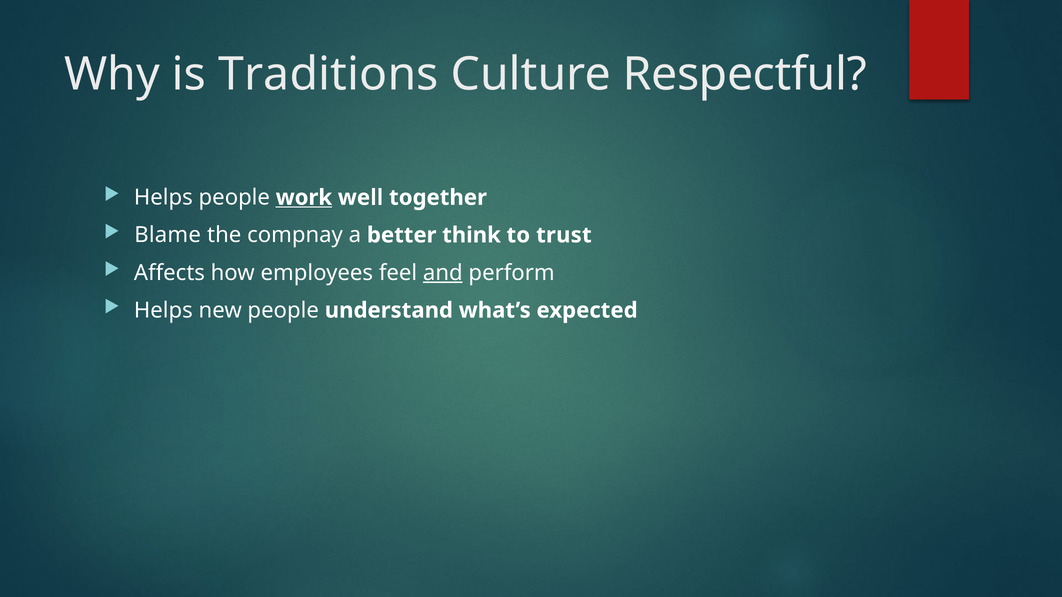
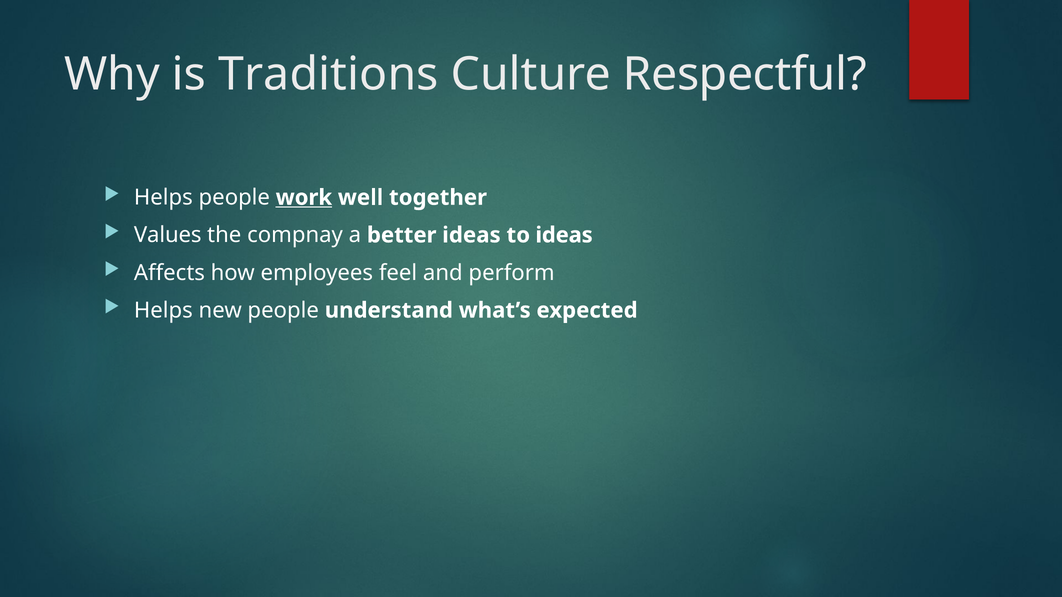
Blame: Blame -> Values (168, 235)
better think: think -> ideas (471, 235)
to trust: trust -> ideas (564, 235)
and underline: present -> none (443, 273)
